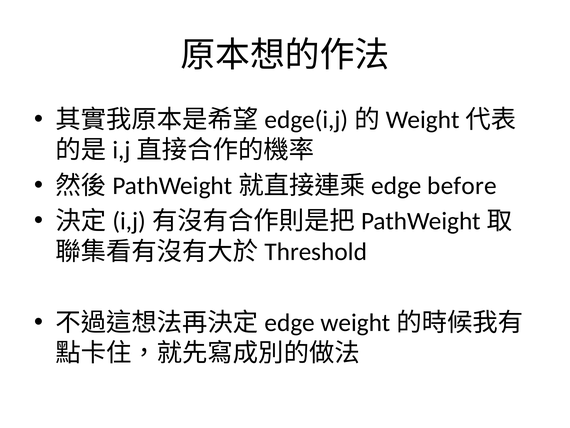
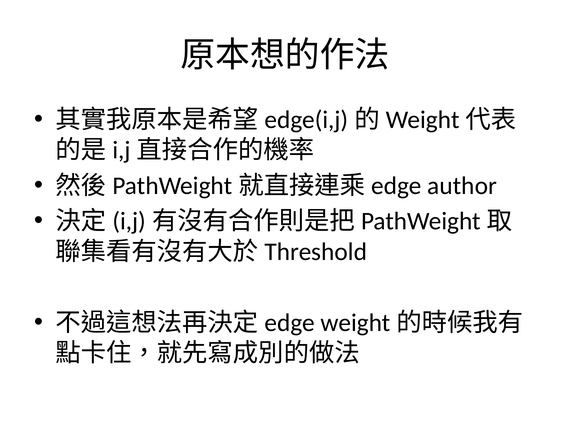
before: before -> author (462, 185)
